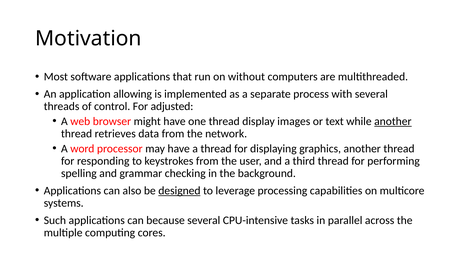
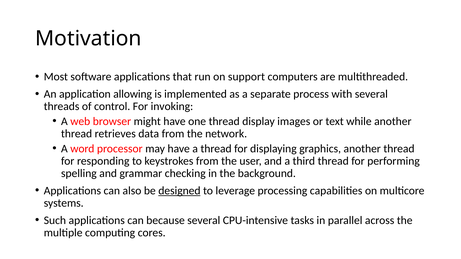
without: without -> support (246, 77)
adjusted: adjusted -> invoking (172, 107)
another underline: present -> none (393, 121)
